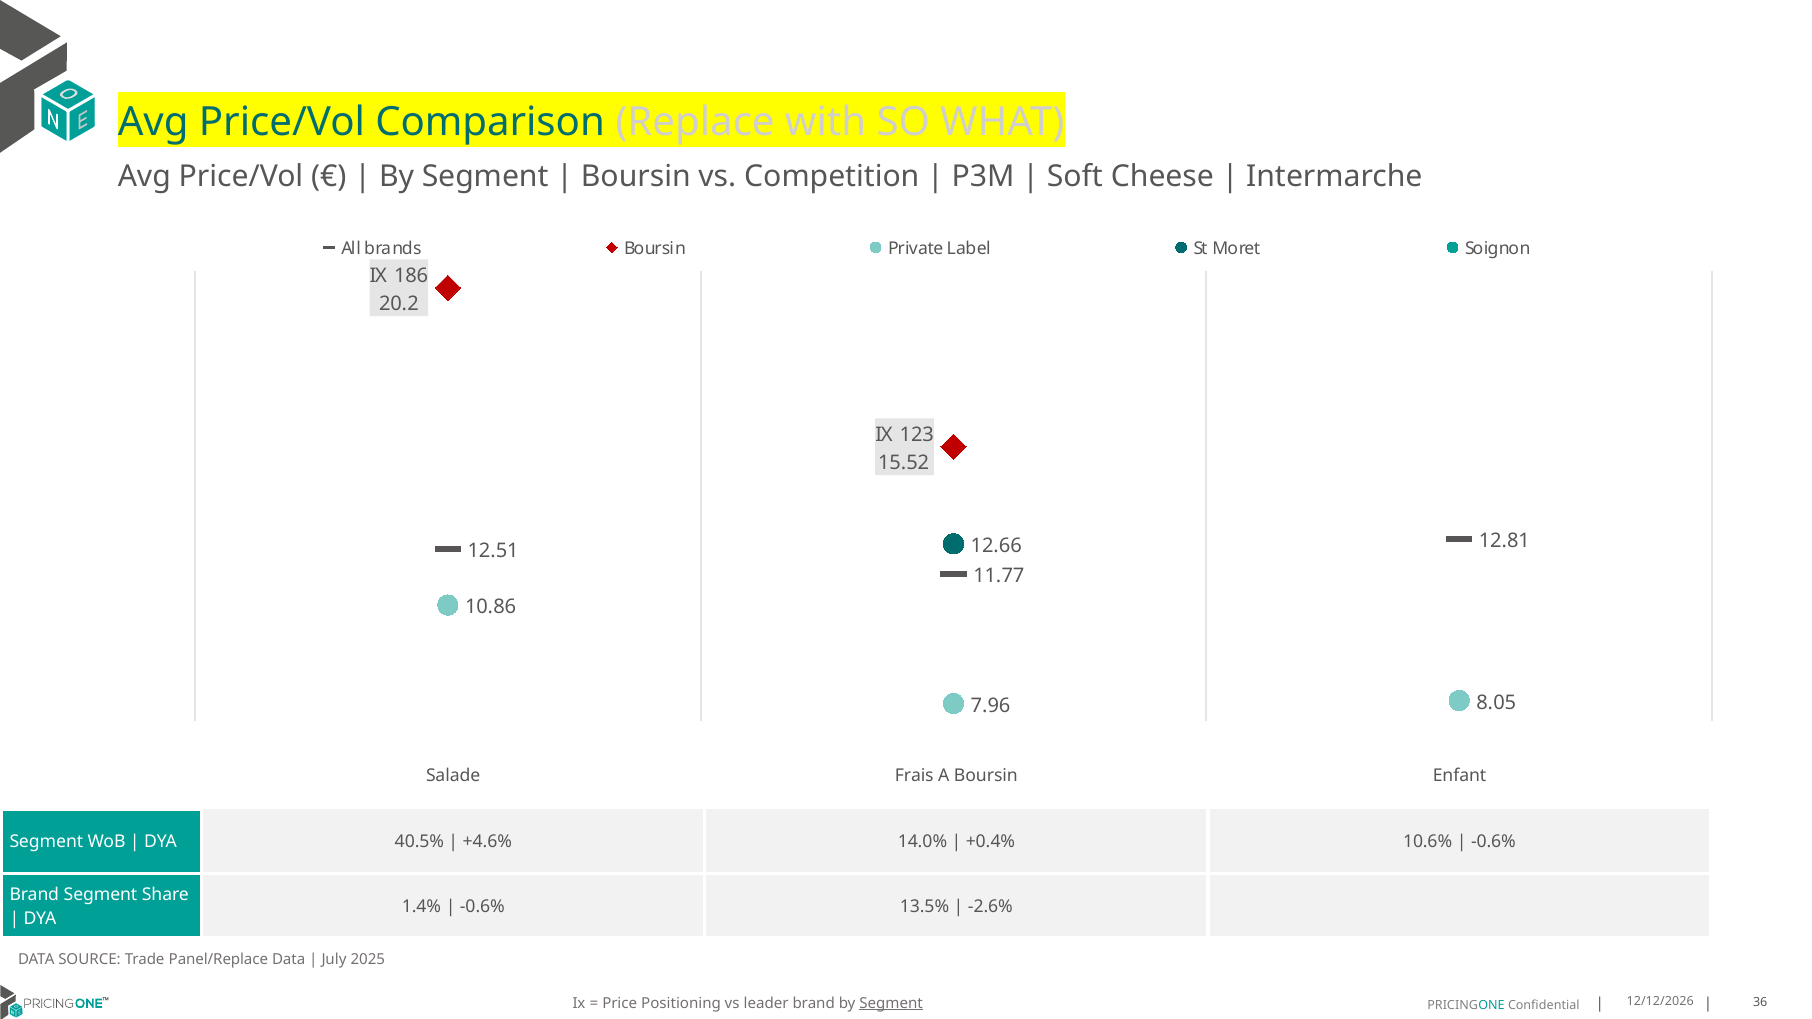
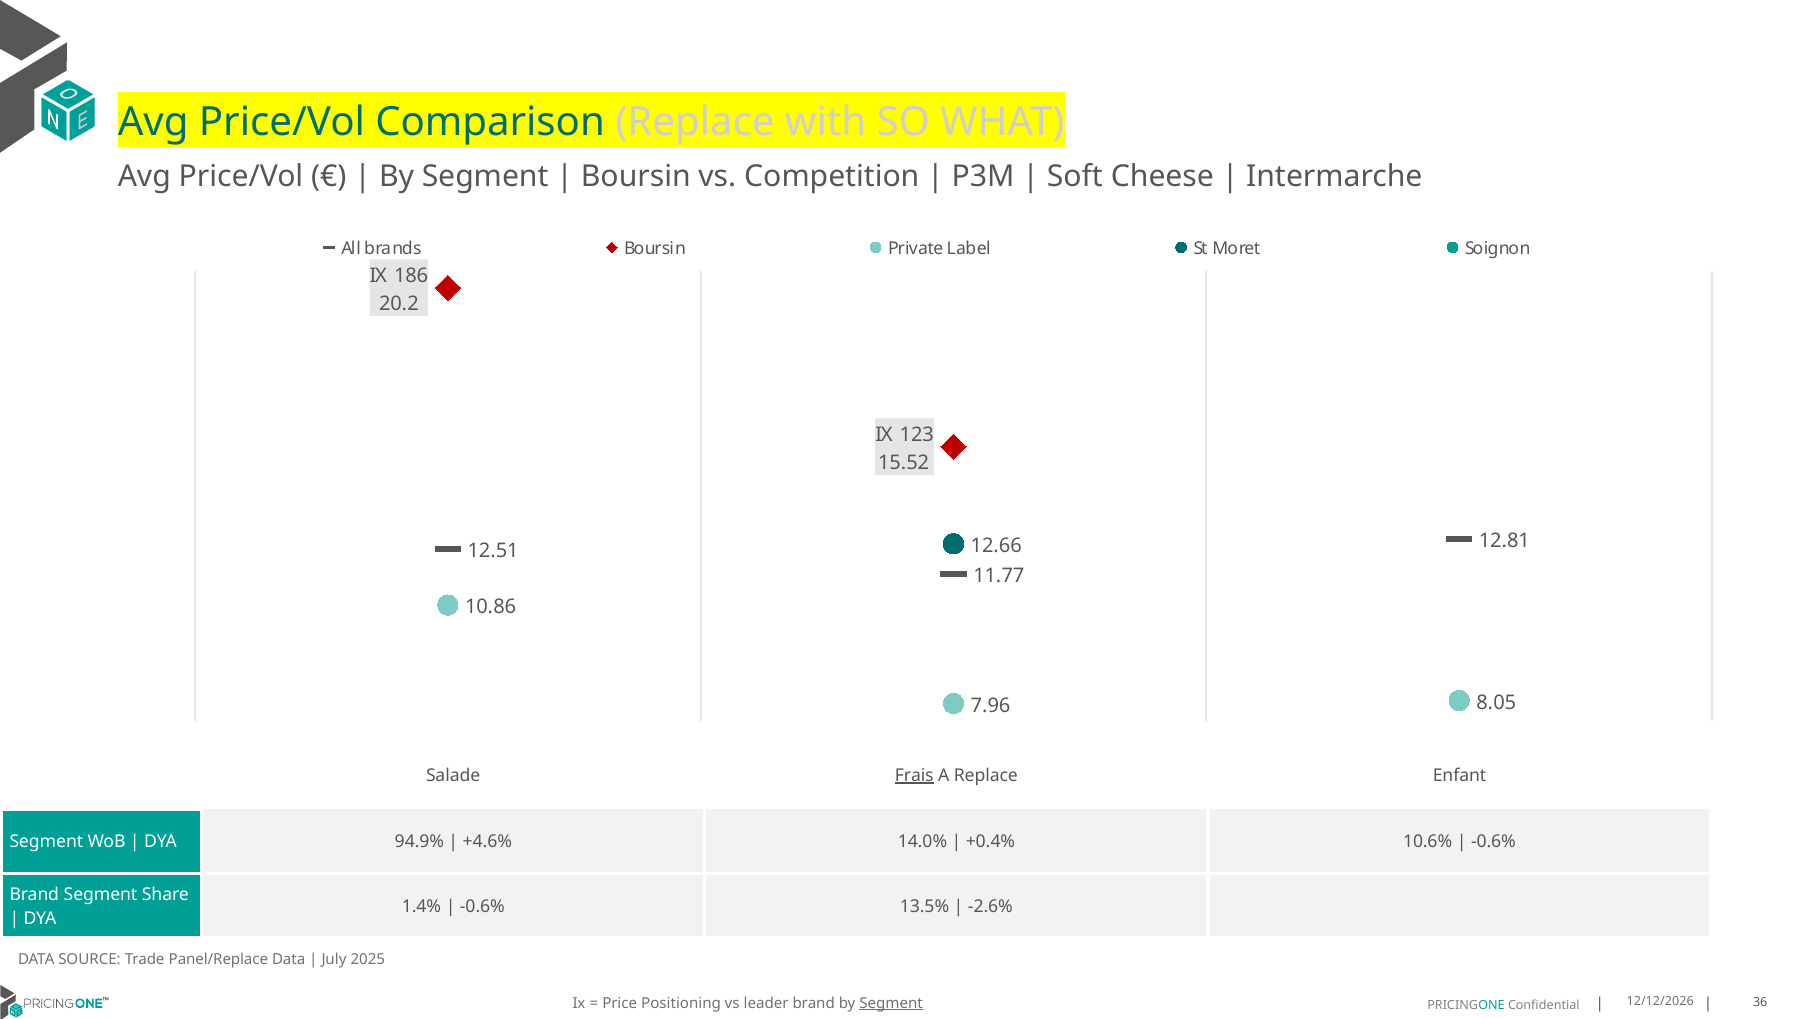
Frais underline: none -> present (914, 776)
A Boursin: Boursin -> Replace (986, 776)
40.5%: 40.5% -> 94.9% (419, 842)
